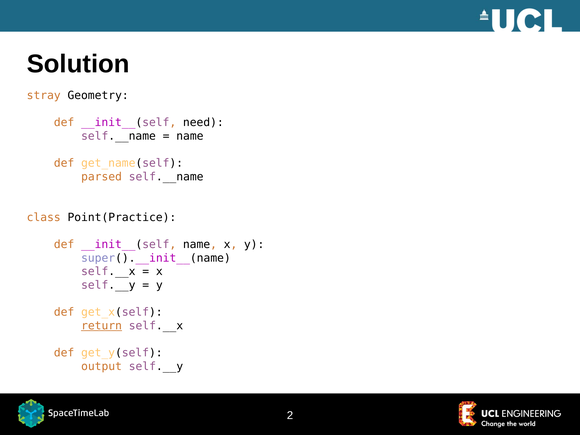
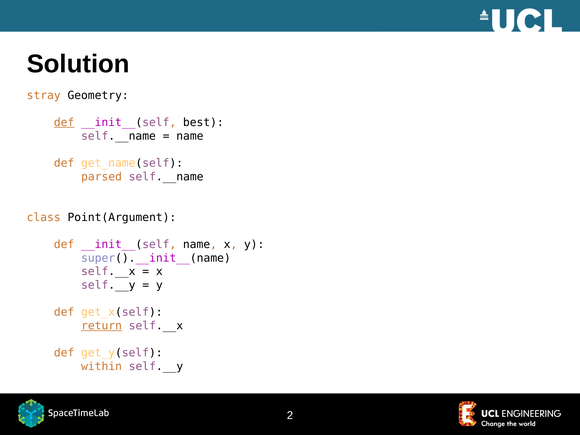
def underline: none -> present (64, 123)
need: need -> best (203, 123)
Point(Practice: Point(Practice -> Point(Argument (122, 217)
output: output -> within (102, 366)
